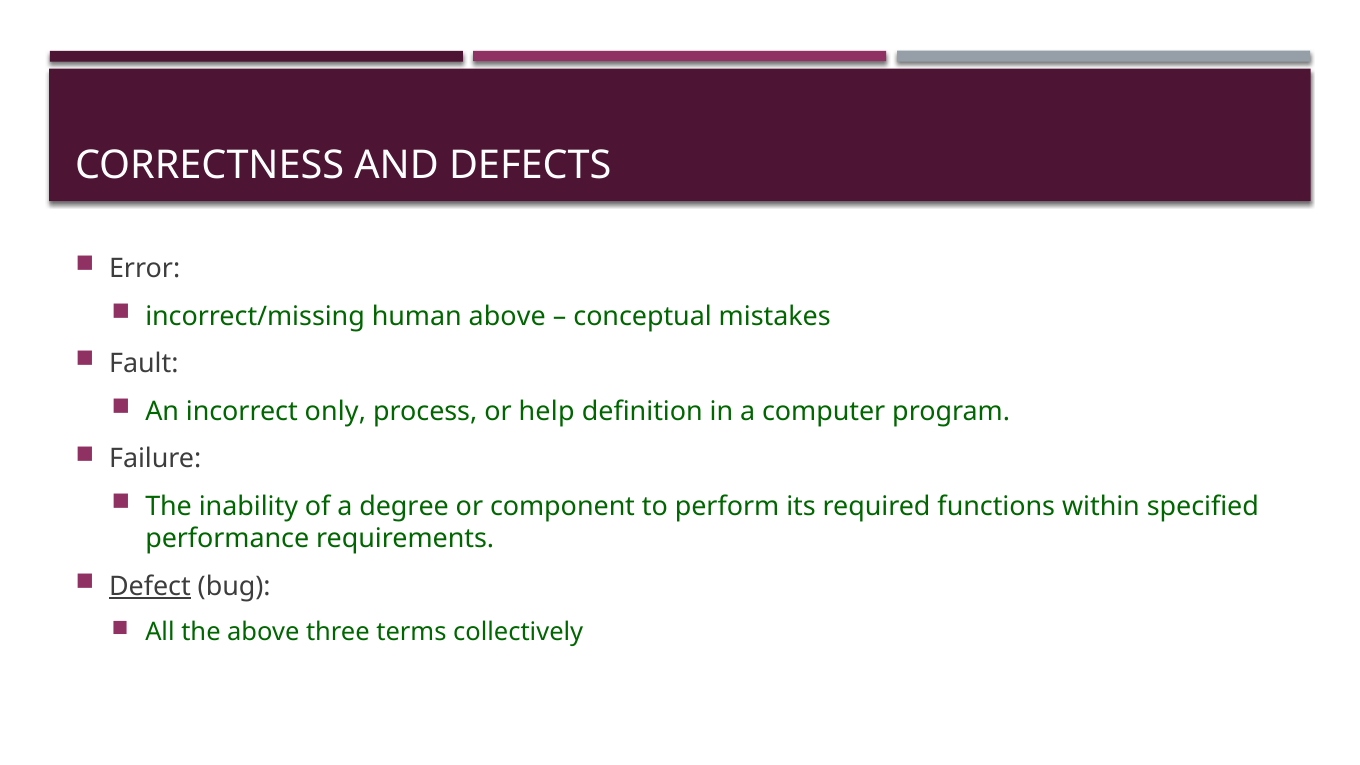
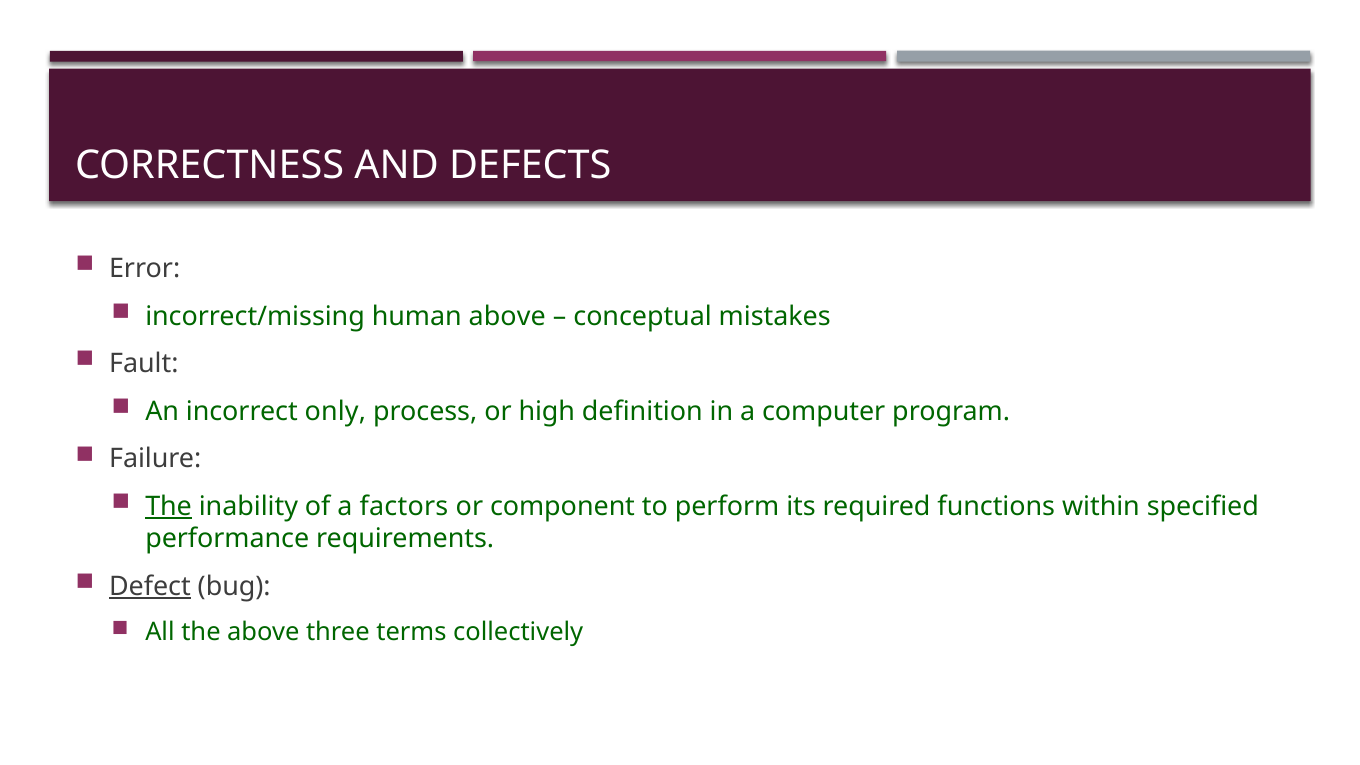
help: help -> high (547, 411)
The underline: none -> present (169, 507)
degree: degree -> factors (404, 507)
